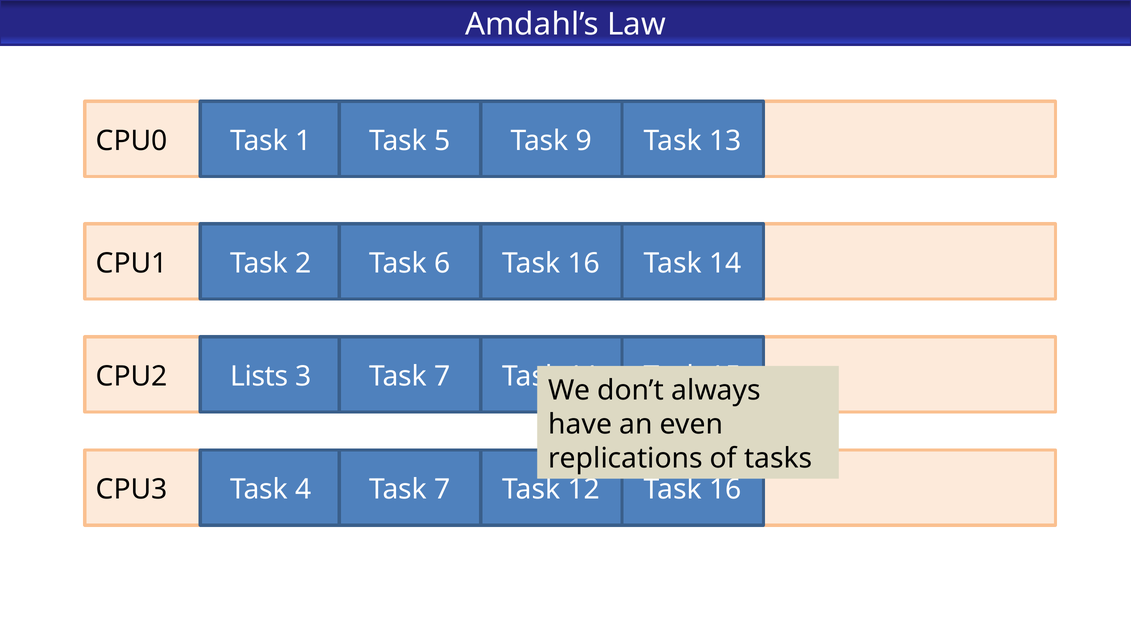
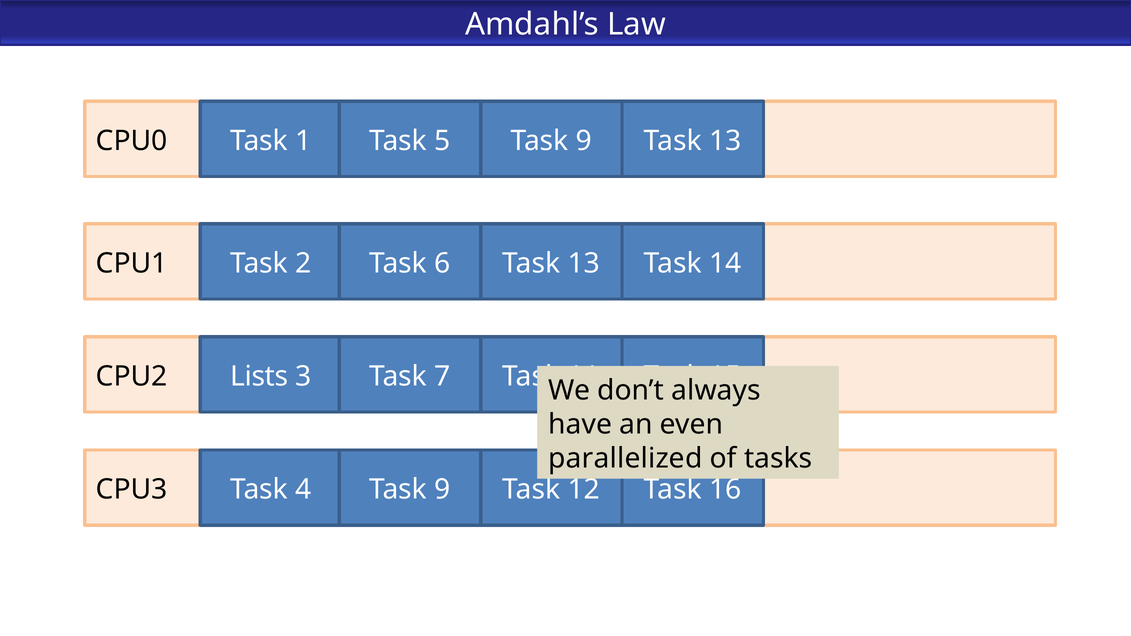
16: 16 -> 13 (584, 263)
replications: replications -> parallelized (625, 458)
7: 7 -> 9 (443, 490)
